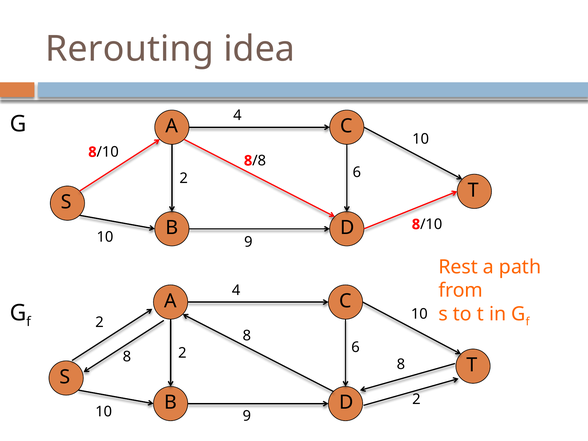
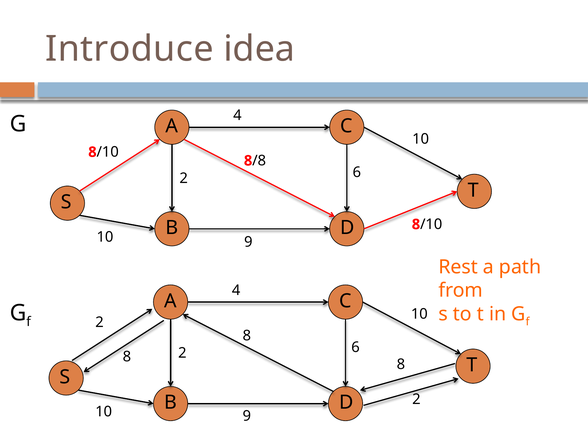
Rerouting: Rerouting -> Introduce (129, 49)
